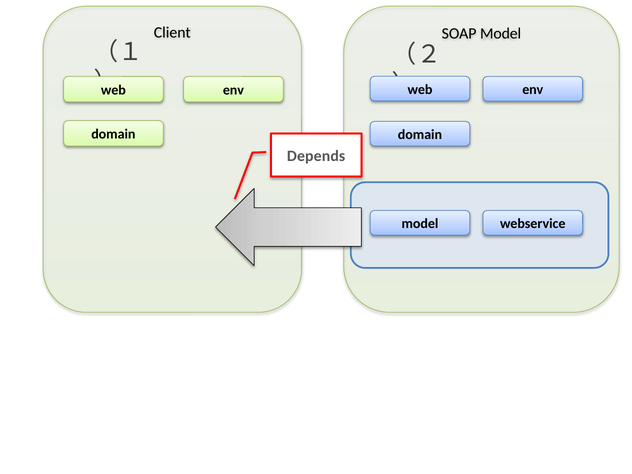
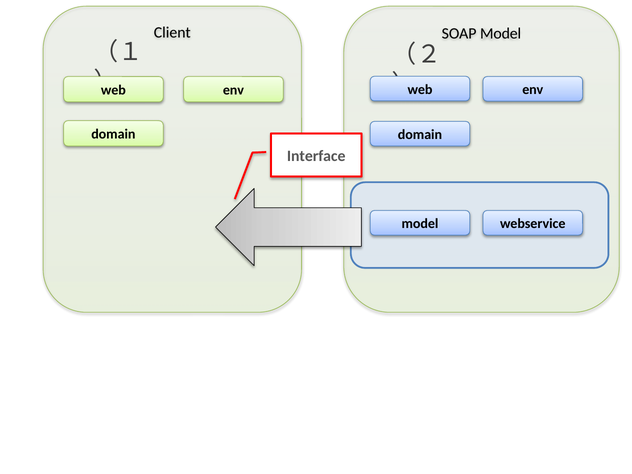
Depends: Depends -> Interface (316, 156)
